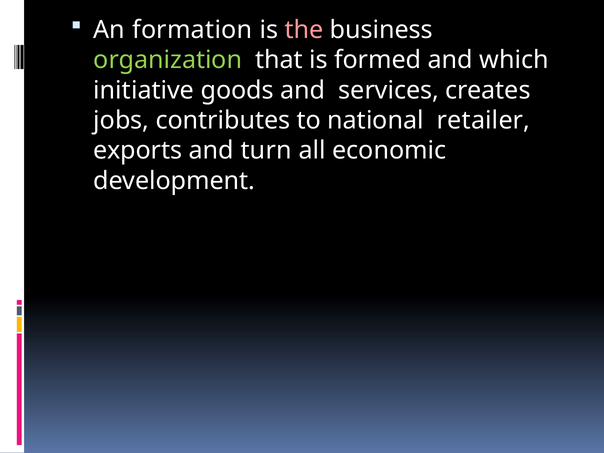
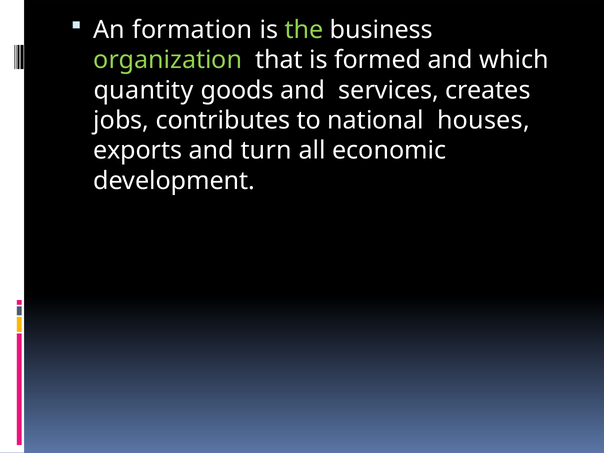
the colour: pink -> light green (304, 30)
initiative: initiative -> quantity (144, 90)
retailer: retailer -> houses (483, 120)
